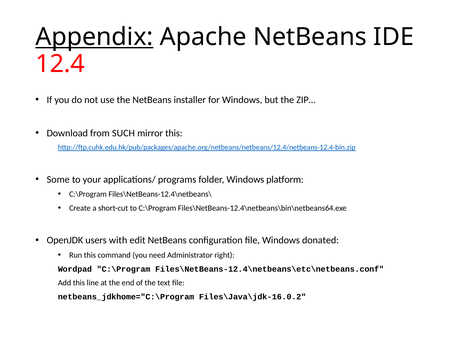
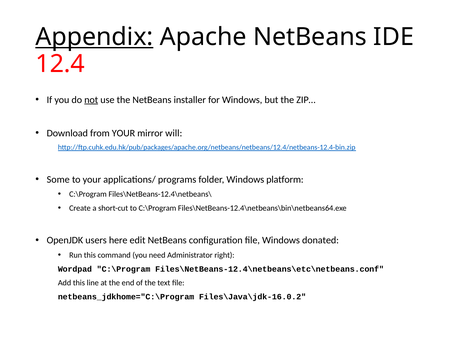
not underline: none -> present (91, 100)
from SUCH: SUCH -> YOUR (124, 133)
mirror this: this -> will (174, 133)
with: with -> here (118, 241)
